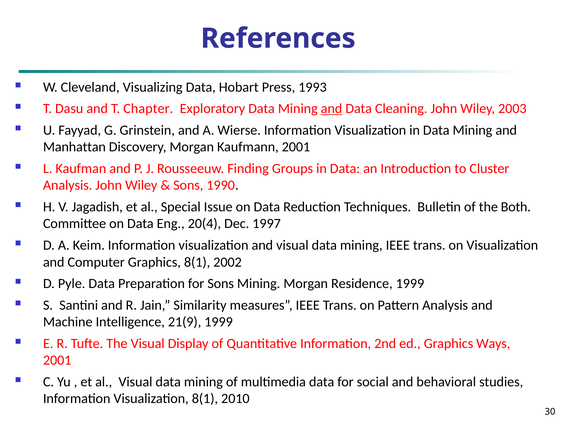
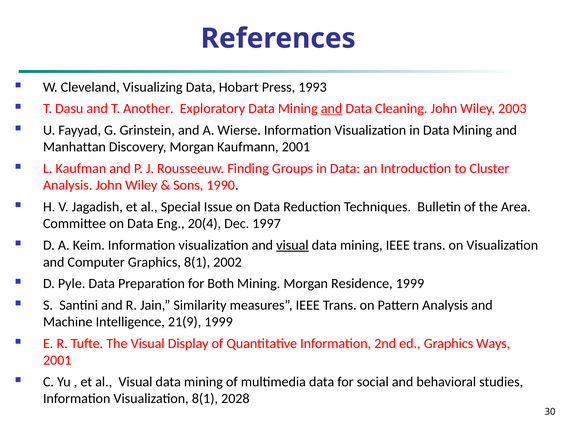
Chapter: Chapter -> Another (148, 109)
Both: Both -> Area (516, 207)
visual underline: none -> present (292, 245)
for Sons: Sons -> Both (221, 283)
2010: 2010 -> 2028 (235, 398)
